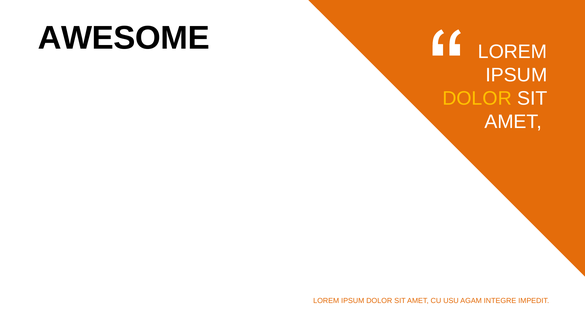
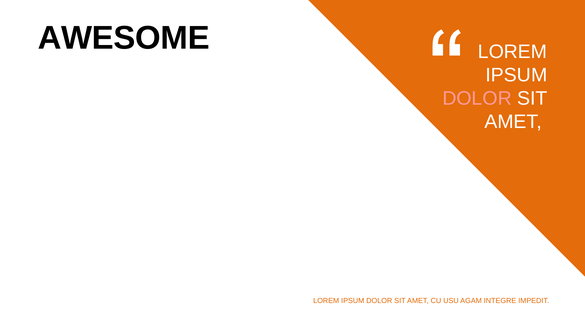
DOLOR colour: yellow -> pink (477, 98)
